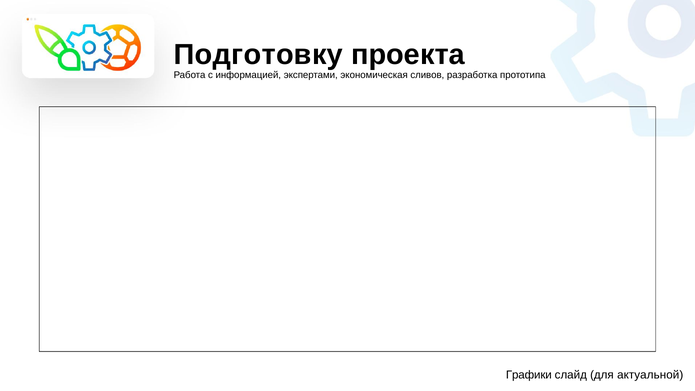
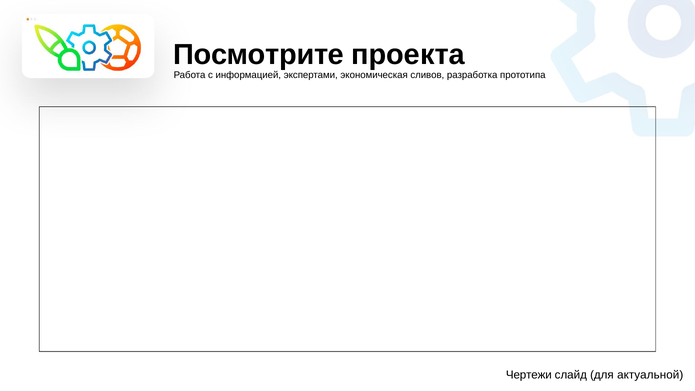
Подготовку: Подготовку -> Посмотрите (259, 54)
Графики: Графики -> Чертежи (529, 375)
